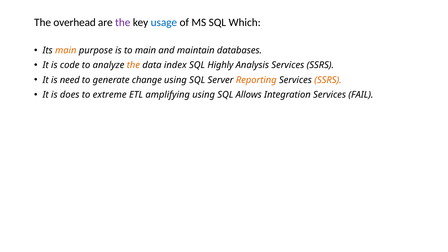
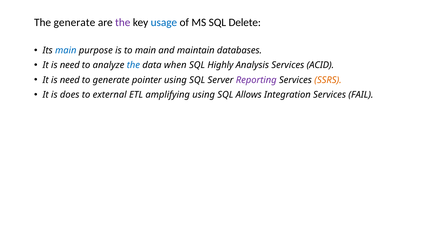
The overhead: overhead -> generate (74, 22)
Which: Which -> Delete (245, 22)
main colour: orange -> blue (66, 50)
code: code -> need (70, 65)
the colour: orange -> blue (133, 65)
index: index -> when (175, 65)
Analysis Services SSRS: SSRS -> ACID (320, 65)
change: change -> pointer (147, 80)
Reporting colour: orange -> purple (256, 80)
extreme: extreme -> external (110, 95)
